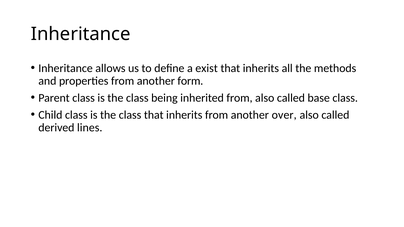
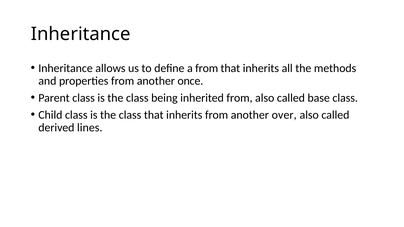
a exist: exist -> from (207, 68)
form: form -> once (190, 81)
